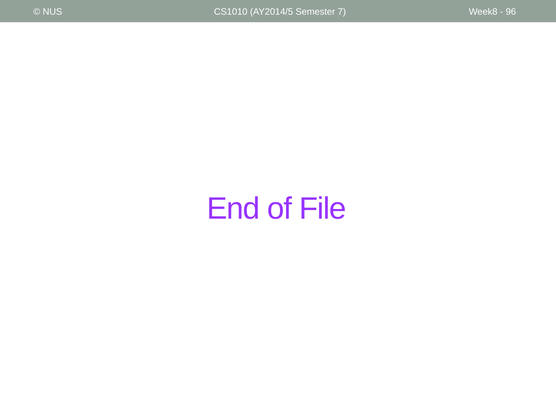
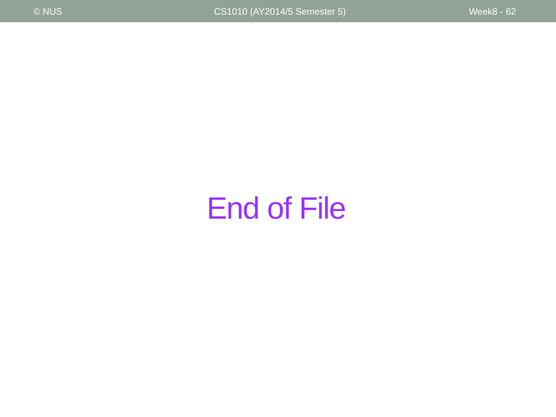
7: 7 -> 5 (342, 12)
96: 96 -> 62 (511, 12)
